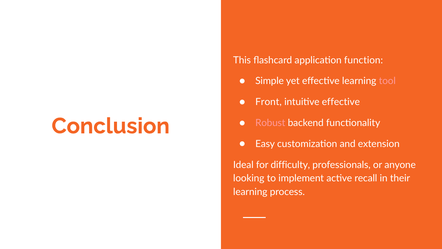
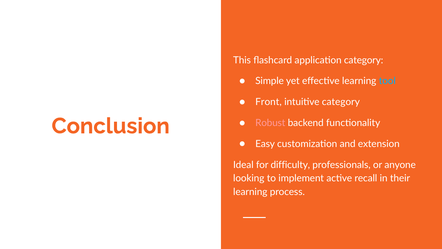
application function: function -> category (364, 60)
tool colour: pink -> light blue (387, 81)
intuitive effective: effective -> category (341, 102)
